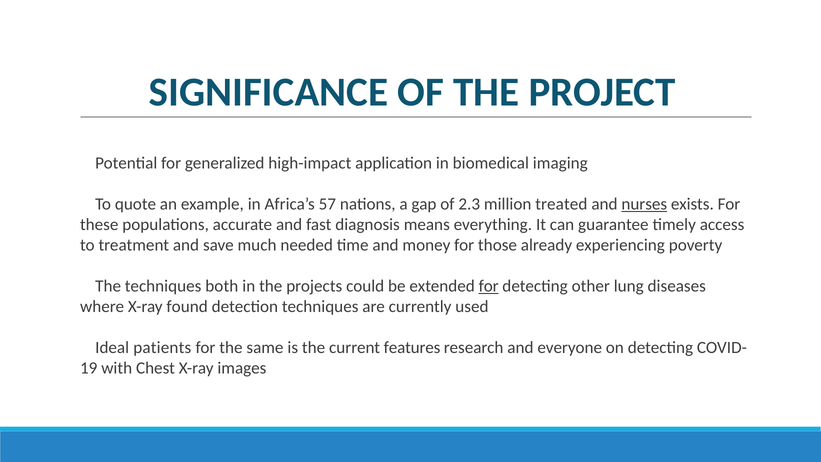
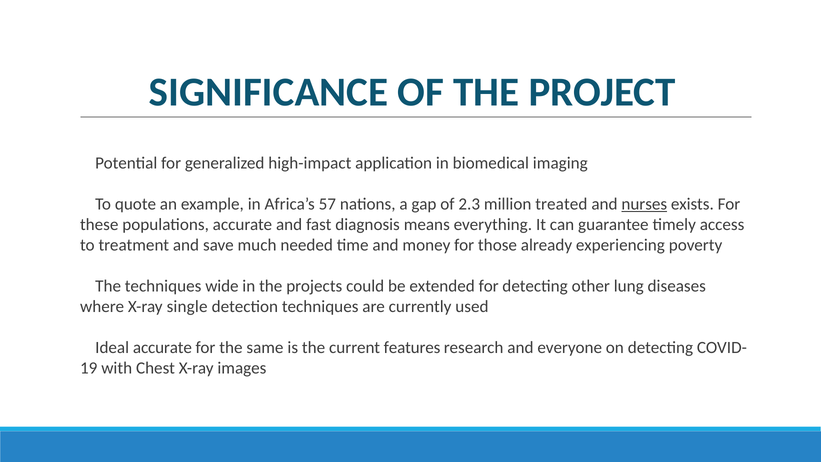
both: both -> wide (222, 286)
for underline: present -> none (489, 286)
found: found -> single (187, 307)
patients: patients -> accurate (162, 348)
